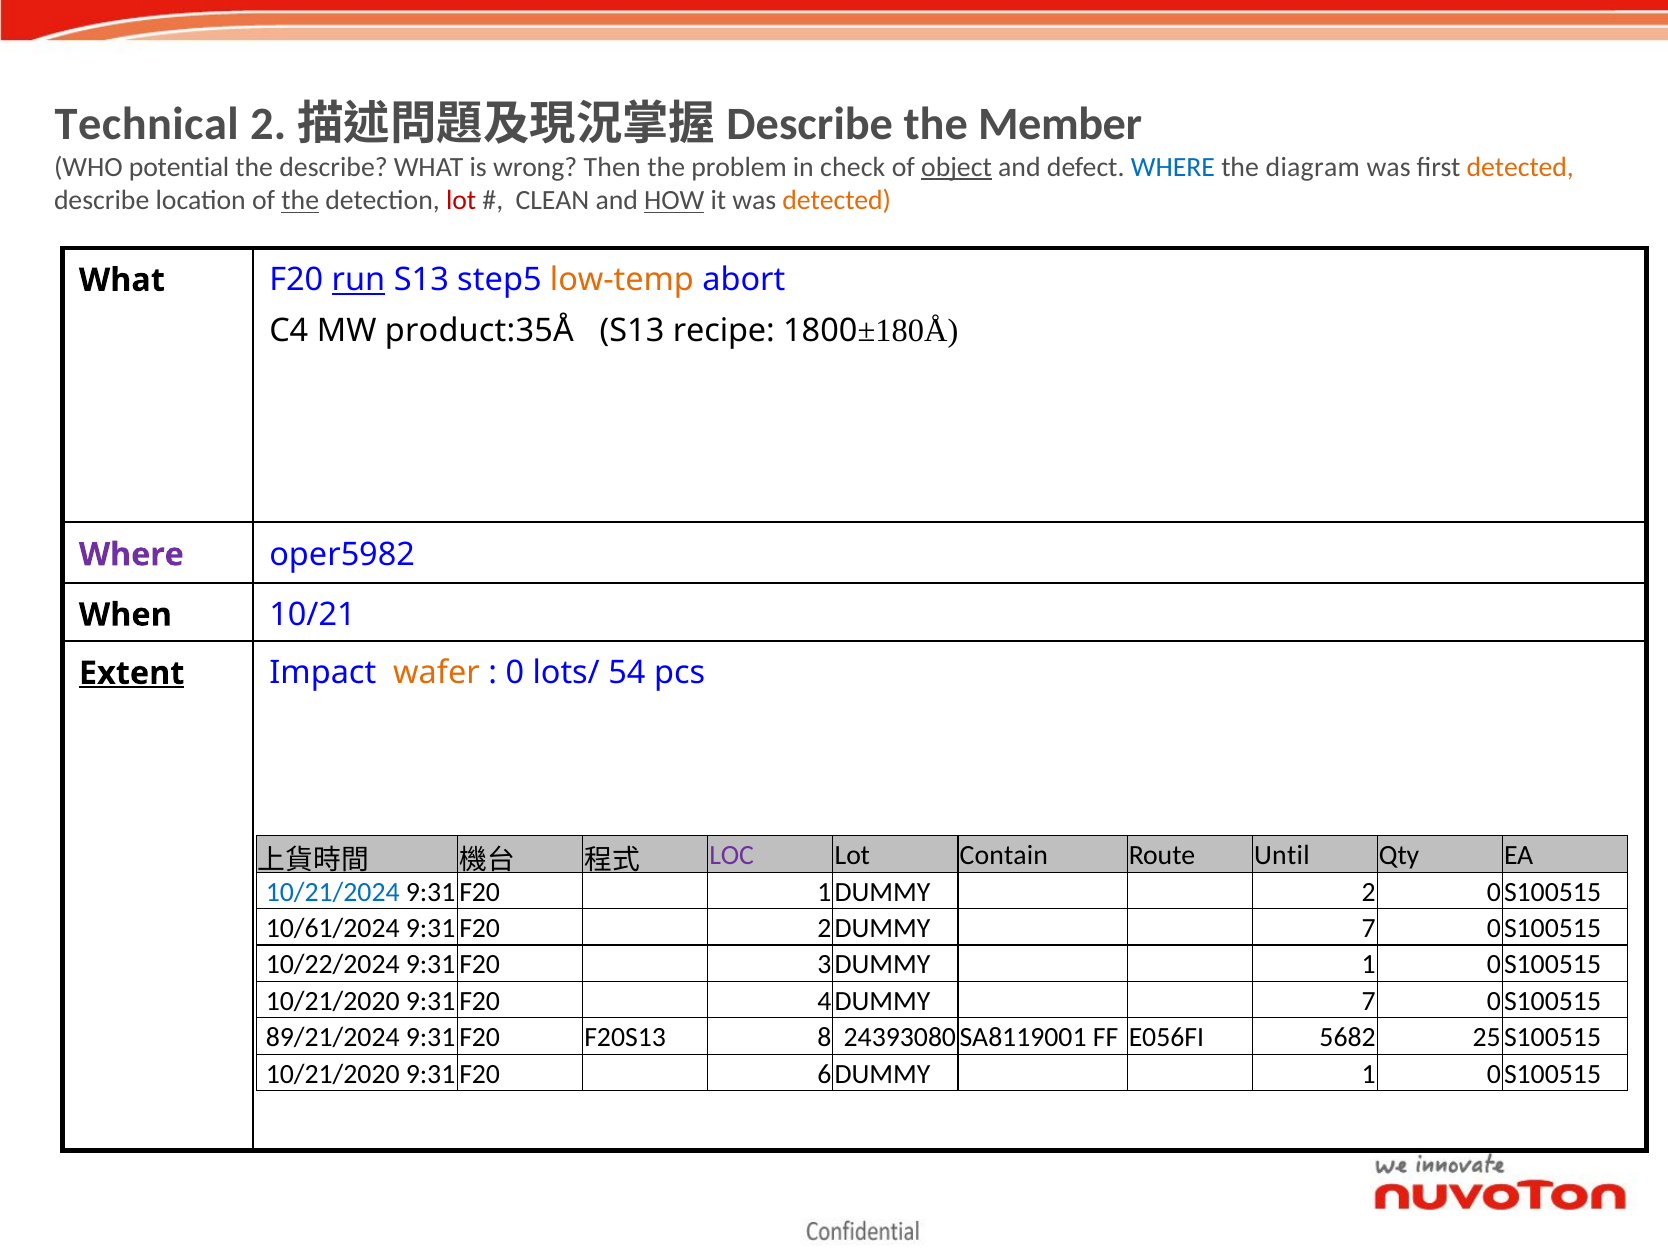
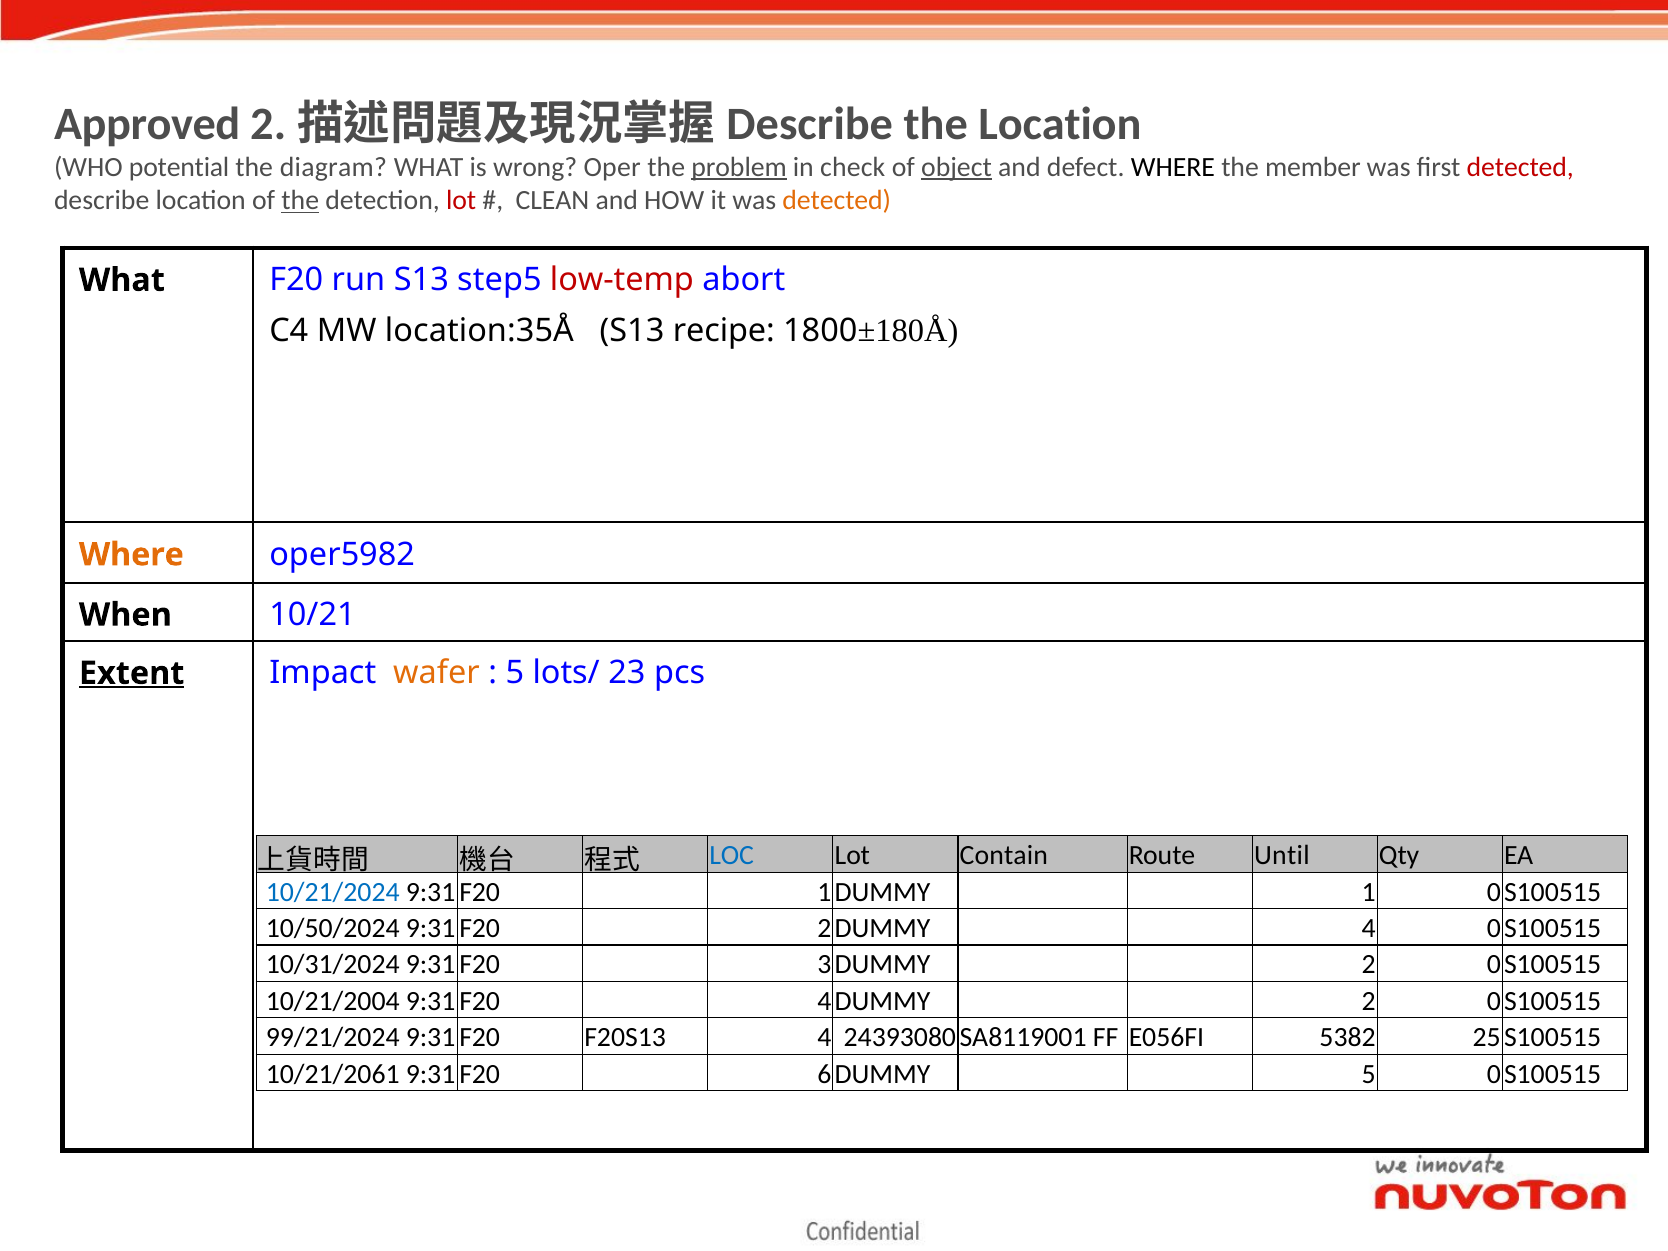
Technical: Technical -> Approved (147, 124)
the Member: Member -> Location (1060, 124)
the describe: describe -> diagram (333, 167)
Then: Then -> Oper (612, 167)
problem underline: none -> present (739, 167)
WHERE colour: blue -> black (1173, 167)
diagram: diagram -> member (1313, 167)
detected colour: orange -> red (1520, 167)
HOW underline: present -> none (674, 201)
run underline: present -> none (358, 280)
low-temp colour: orange -> red (622, 280)
product:35Å: product:35Å -> location:35Å (479, 331)
Where colour: purple -> orange (131, 555)
0: 0 -> 5 (515, 673)
54: 54 -> 23 (627, 673)
LOC colour: purple -> blue (732, 855)
2: 2 -> 1 (1369, 892)
10/61/2024: 10/61/2024 -> 10/50/2024 (333, 928)
7: 7 -> 4 (1369, 928)
10/22/2024: 10/22/2024 -> 10/31/2024 (333, 965)
1: 1 -> 2 (1369, 965)
10/21/2020: 10/21/2020 -> 10/21/2004 (333, 1001)
7: 7 -> 2 (1369, 1001)
89/21/2024: 89/21/2024 -> 99/21/2024 (333, 1038)
F20S13 8: 8 -> 4 (824, 1038)
5682: 5682 -> 5382 (1348, 1038)
10/21/2020: 10/21/2020 -> 10/21/2061 (333, 1074)
1: 1 -> 5 (1369, 1074)
